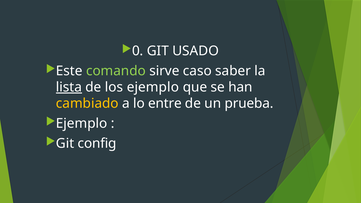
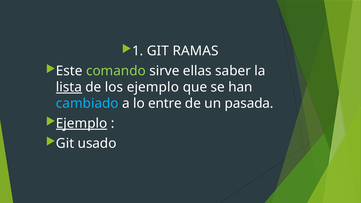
0: 0 -> 1 (138, 51)
USADO: USADO -> RAMAS (196, 51)
caso: caso -> ellas (197, 71)
cambiado colour: yellow -> light blue (87, 103)
prueba: prueba -> pasada (249, 103)
Ejemplo underline: none -> present (82, 123)
config: config -> usado (97, 143)
